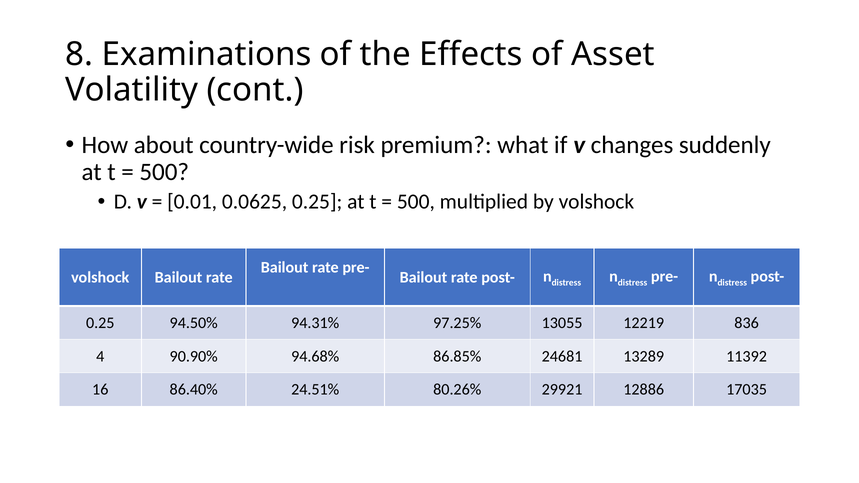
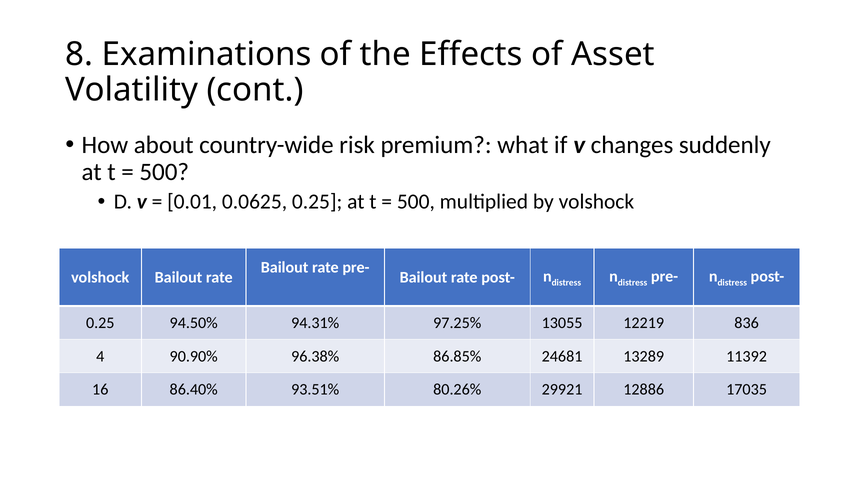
94.68%: 94.68% -> 96.38% (315, 356)
24.51%: 24.51% -> 93.51% (315, 390)
